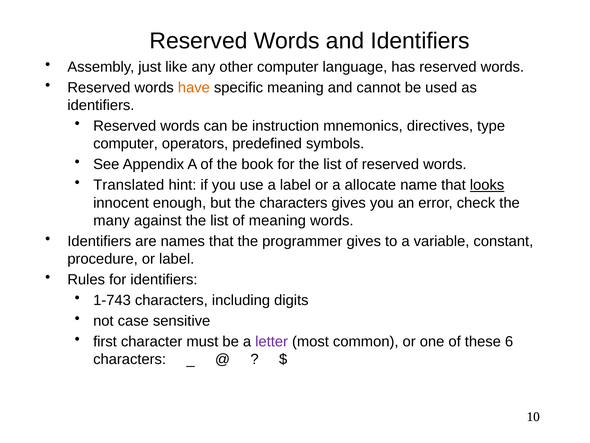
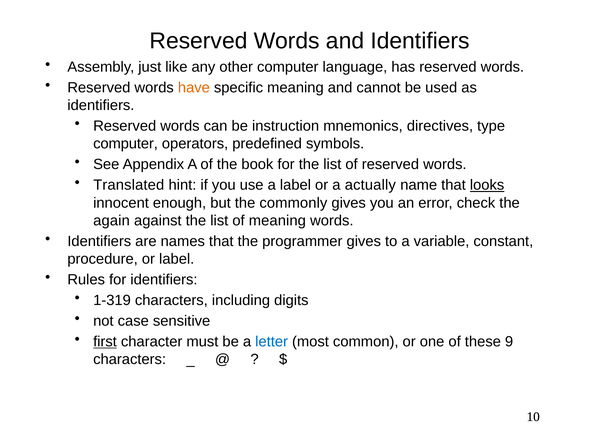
allocate: allocate -> actually (370, 185)
the characters: characters -> commonly (293, 203)
many: many -> again (112, 220)
1-743: 1-743 -> 1-319 (112, 300)
first underline: none -> present (105, 341)
letter colour: purple -> blue (272, 341)
6: 6 -> 9 (509, 341)
